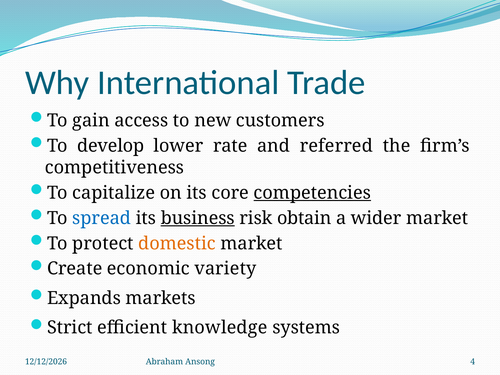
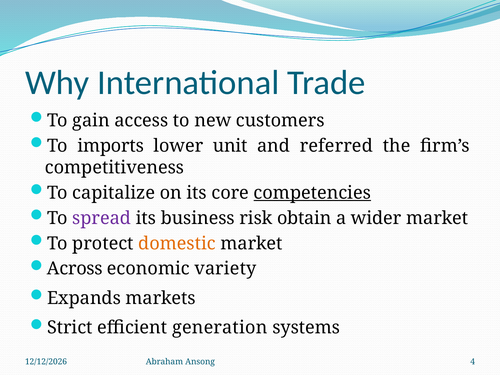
develop: develop -> imports (111, 146)
rate: rate -> unit (230, 146)
spread colour: blue -> purple (102, 218)
business underline: present -> none (198, 218)
Create: Create -> Across (75, 269)
knowledge: knowledge -> generation (220, 328)
